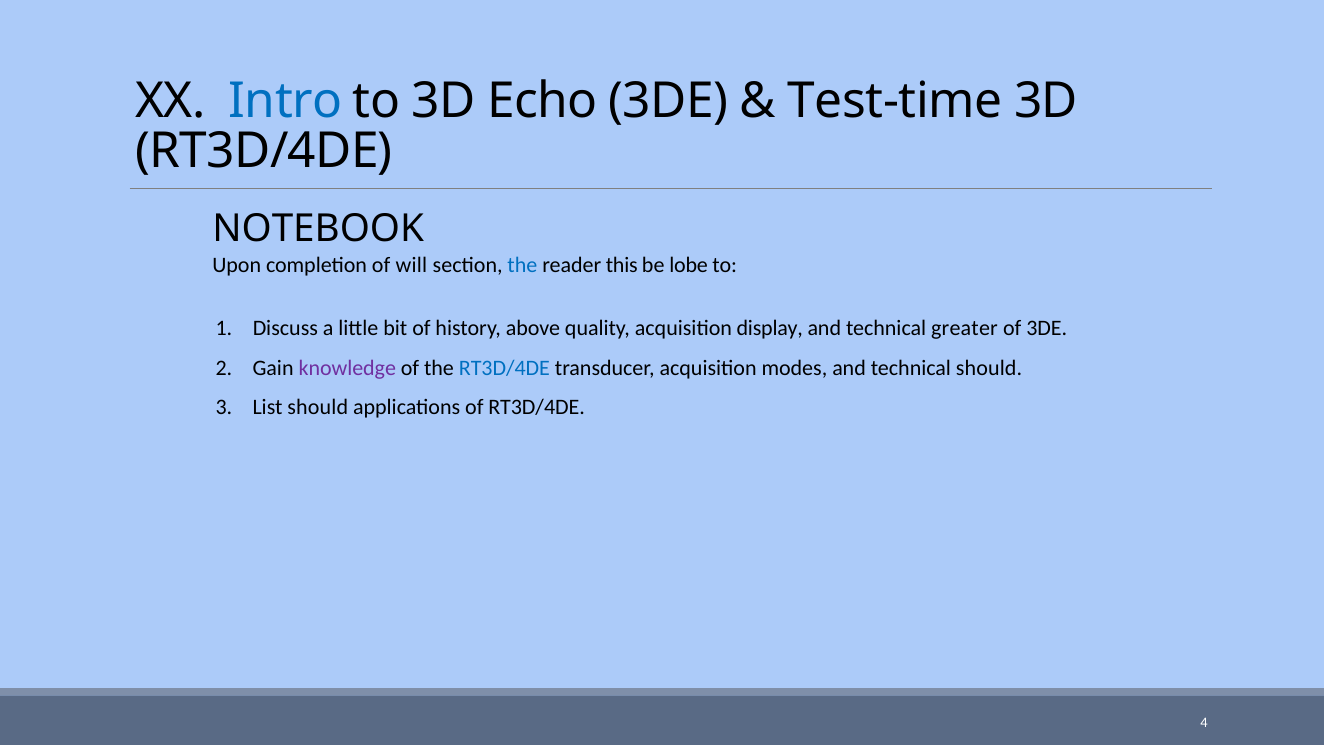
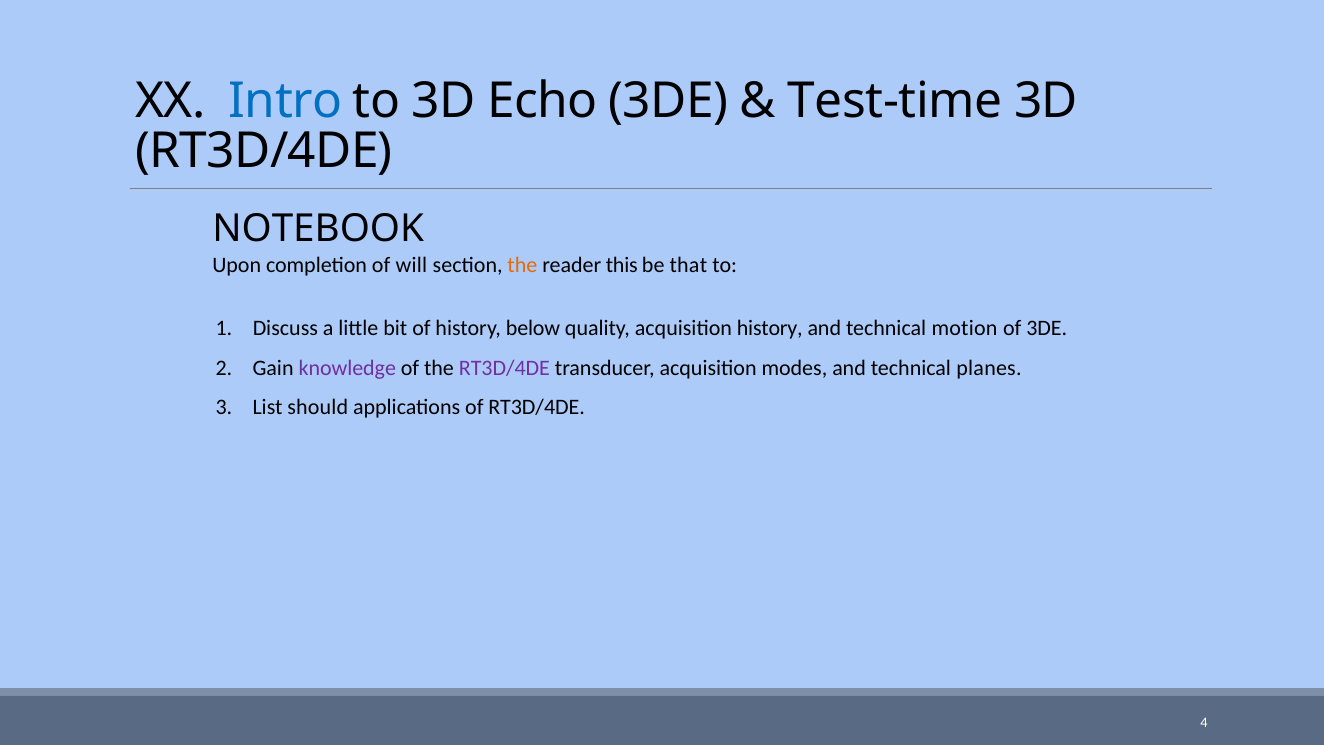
the colour: blue -> orange (522, 265)
lobe: lobe -> that (688, 265)
above: above -> below (533, 328)
acquisition display: display -> history (770, 328)
greater: greater -> motion (964, 328)
RT3D/4DE colour: blue -> purple (504, 368)
technical should: should -> planes (989, 368)
